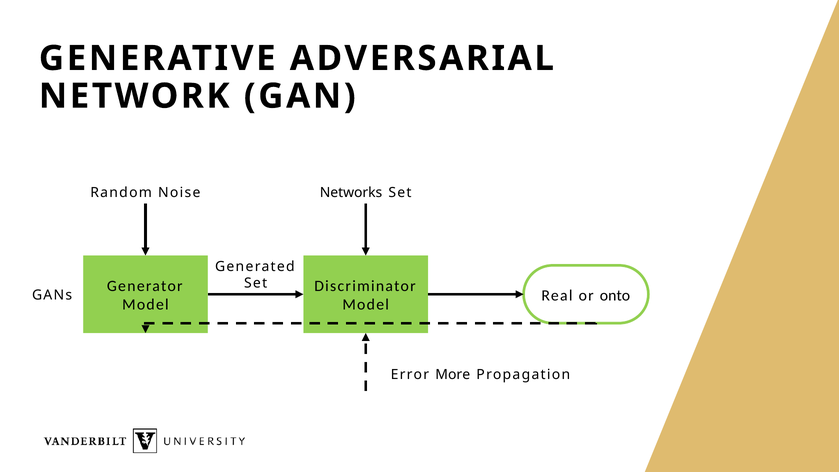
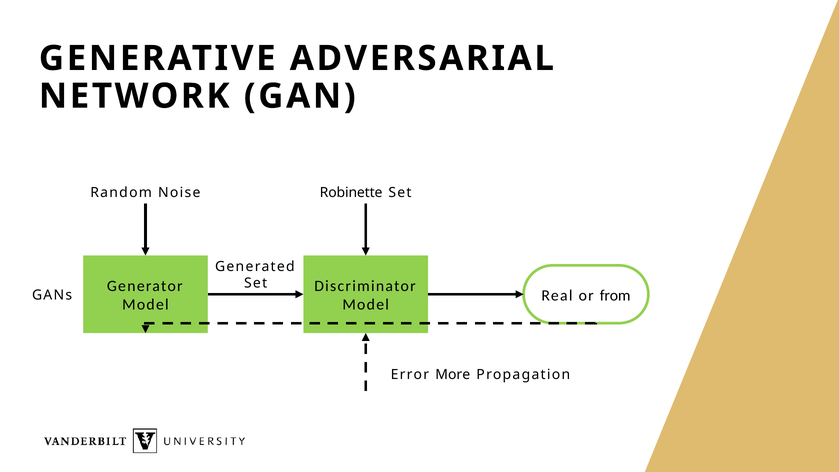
Networks: Networks -> Robinette (351, 193)
onto: onto -> from (615, 295)
